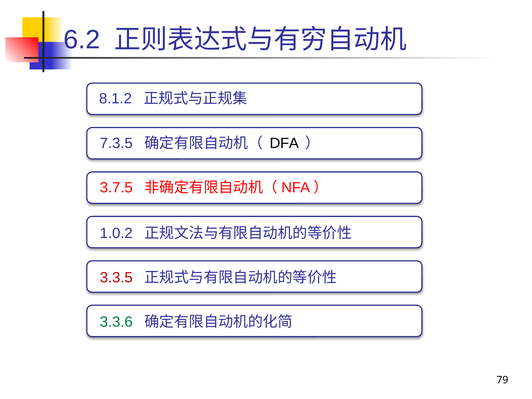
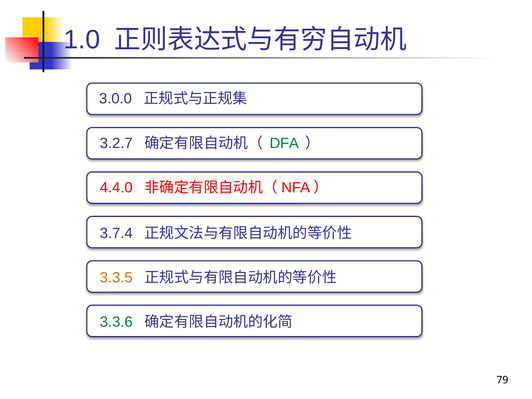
6.2: 6.2 -> 1.0 (82, 40)
8.1.2: 8.1.2 -> 3.0.0 (115, 99)
7.3.5: 7.3.5 -> 3.2.7 (116, 143)
DFA colour: black -> green (284, 143)
3.7.5: 3.7.5 -> 4.4.0 (116, 188)
1.0.2: 1.0.2 -> 3.7.4 (116, 233)
3.3.5 colour: red -> orange (116, 278)
